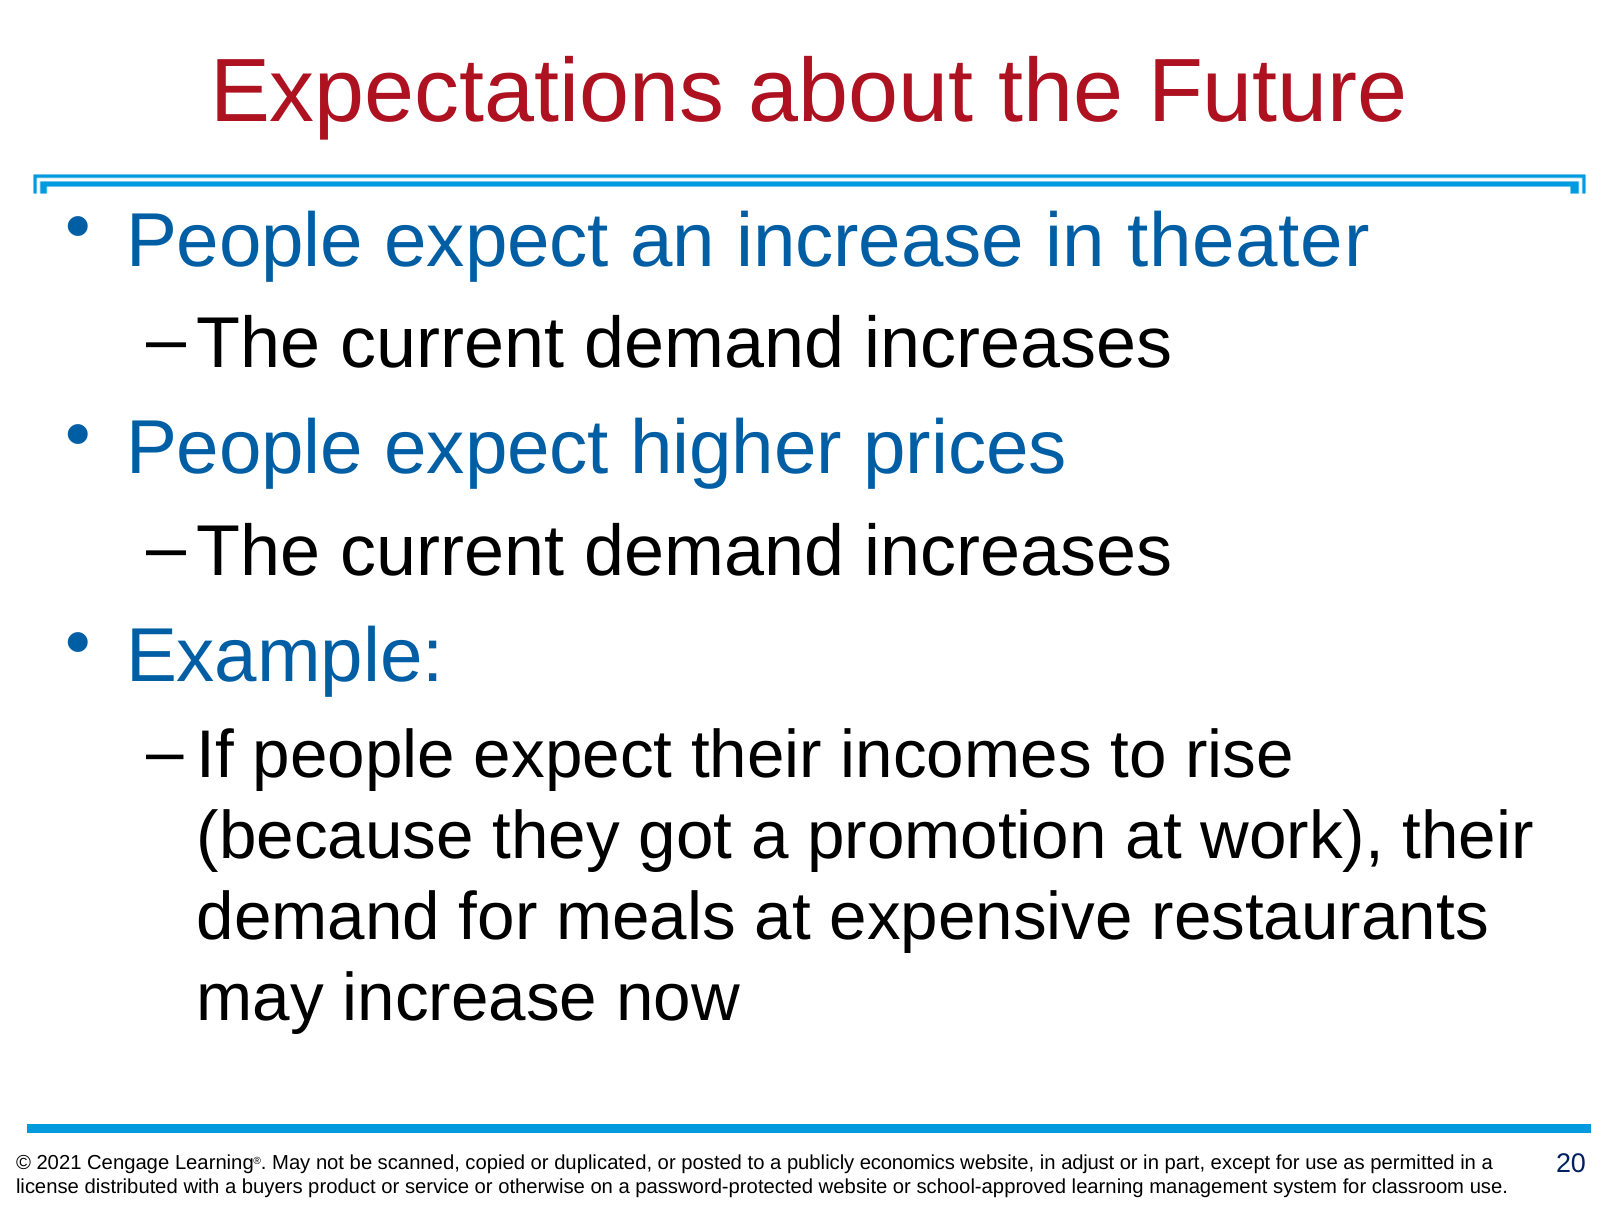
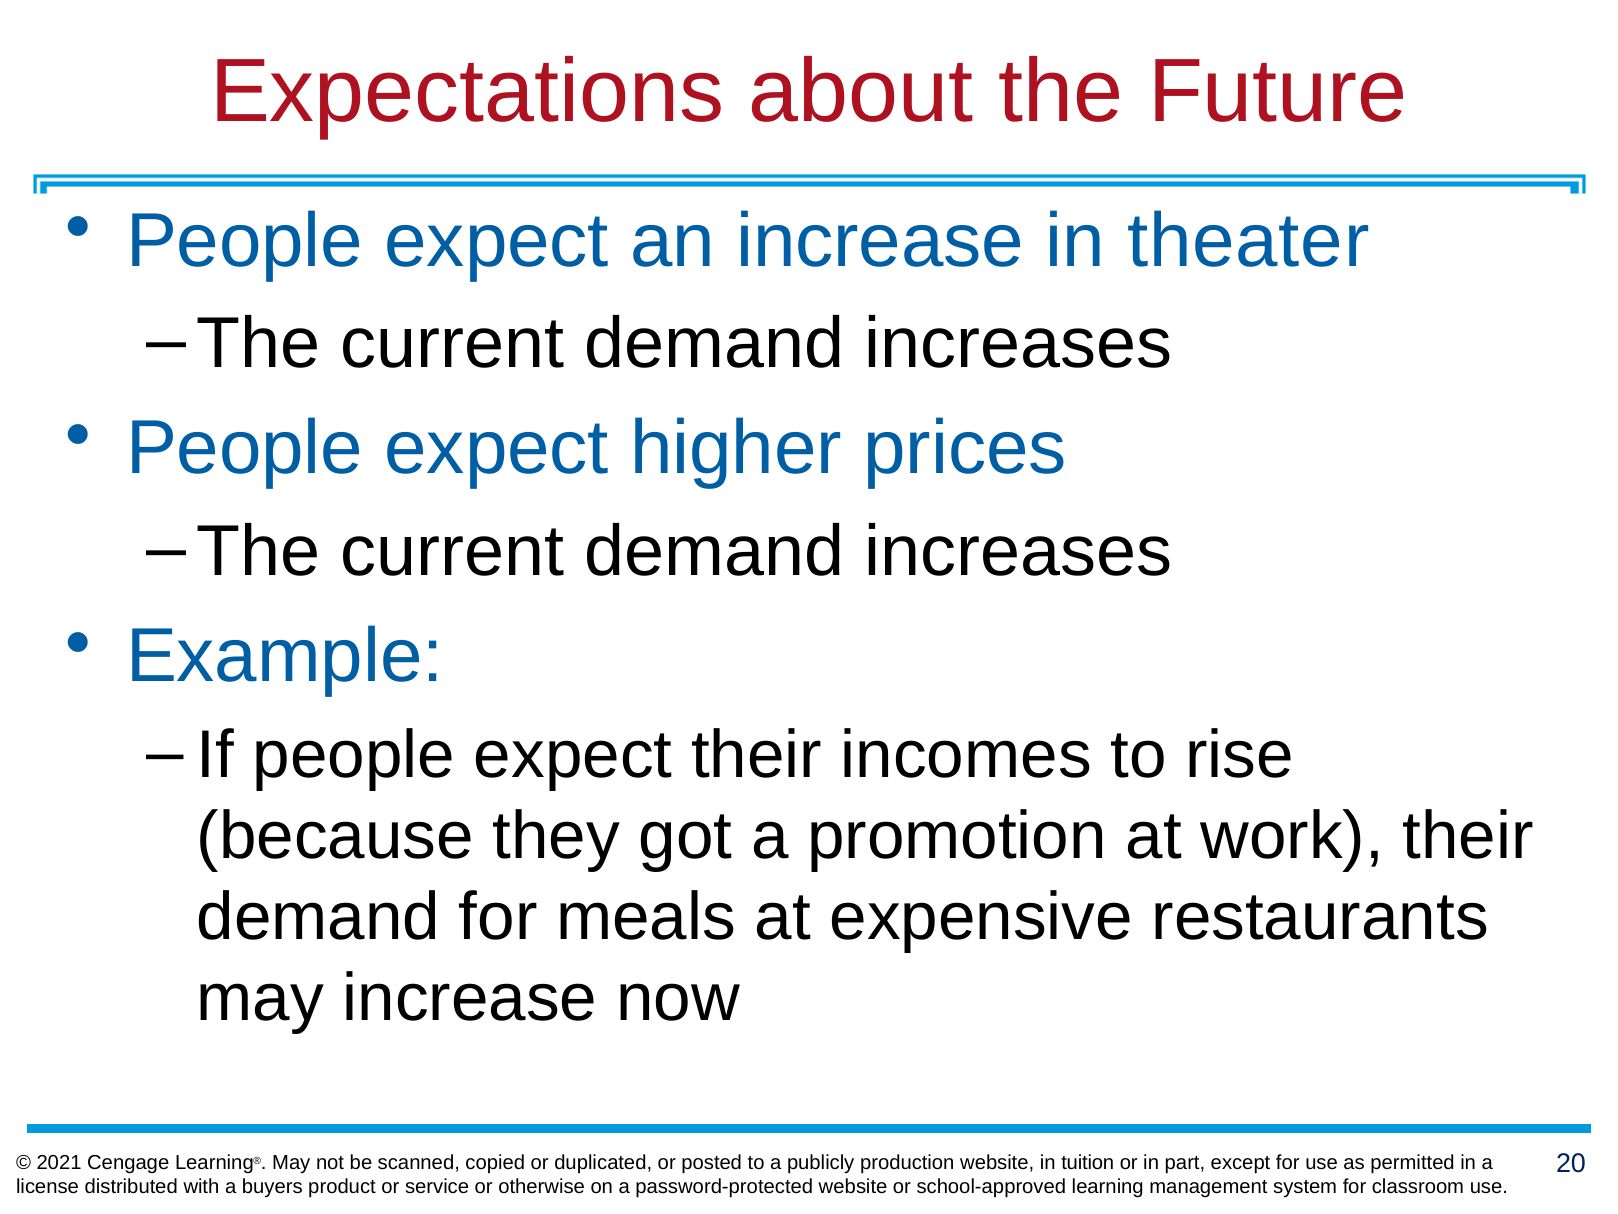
economics: economics -> production (907, 1162)
adjust: adjust -> tuition (1088, 1162)
